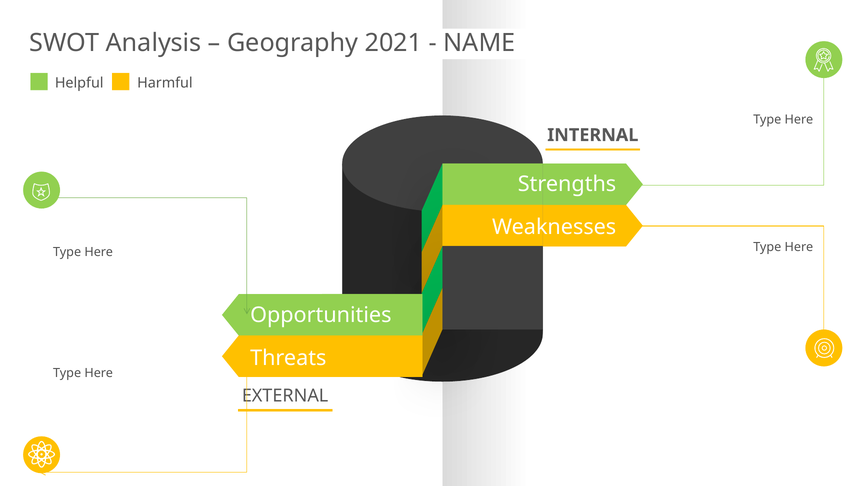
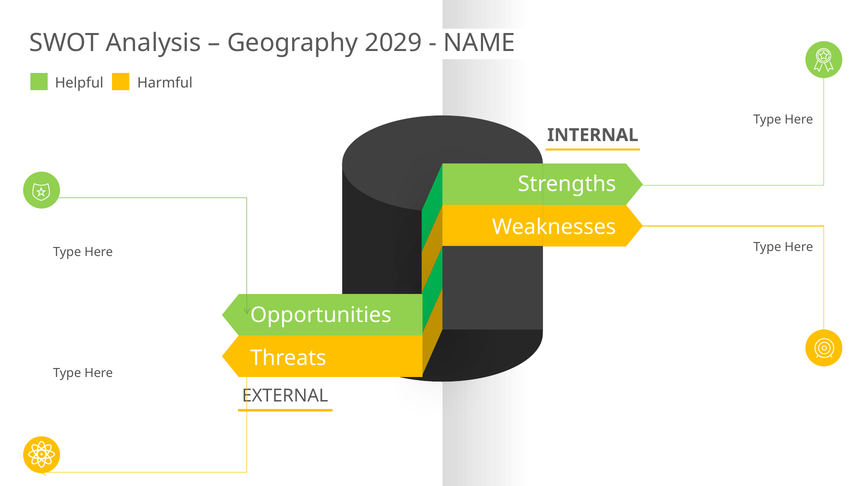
2021: 2021 -> 2029 (393, 43)
